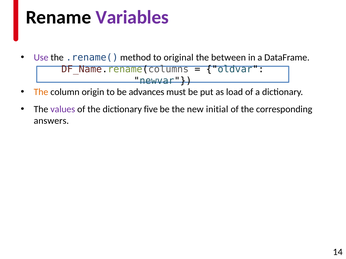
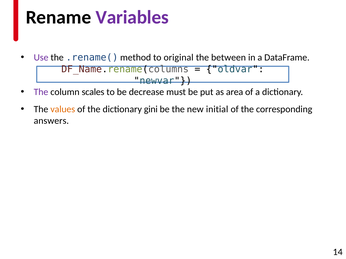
The colour: orange -> purple (41, 92)
origin: origin -> scales (93, 92)
advances: advances -> decrease (146, 92)
load: load -> area (235, 92)
values colour: purple -> orange (63, 109)
five: five -> gini (151, 109)
